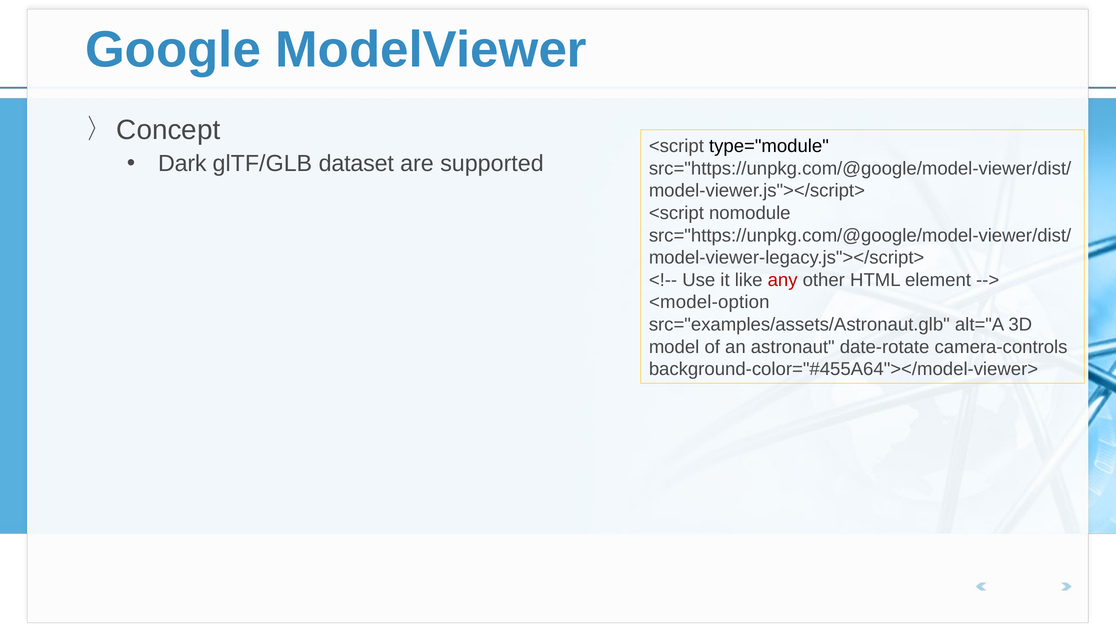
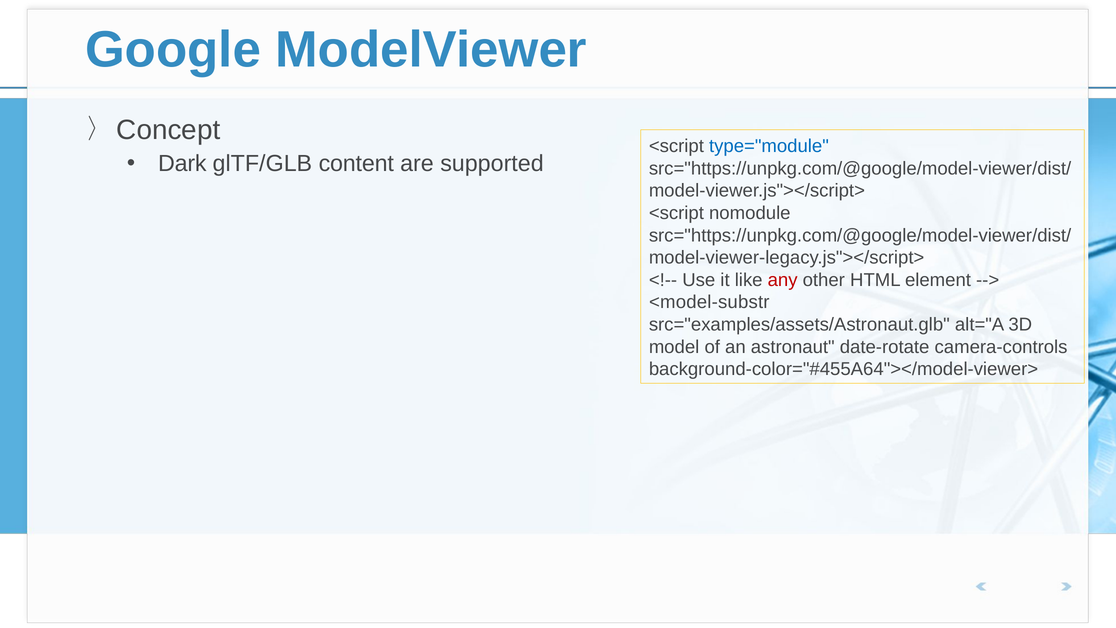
type="module colour: black -> blue (769, 146)
dataset: dataset -> content (356, 163)
<model-option: <model-option -> <model-substr (709, 302)
